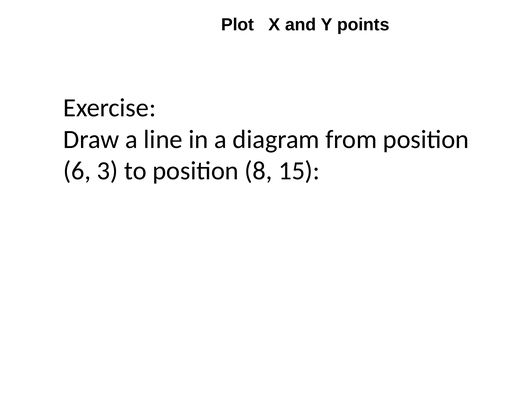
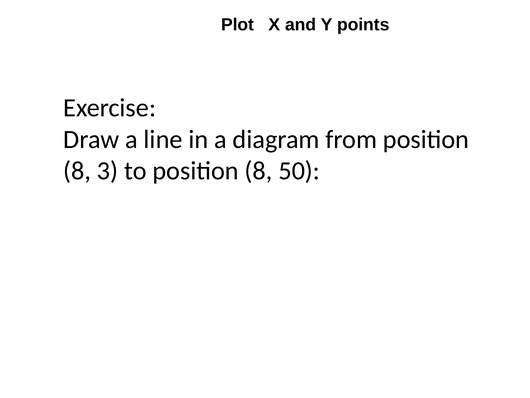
6: 6 -> 8 (77, 171)
15: 15 -> 50 (299, 171)
